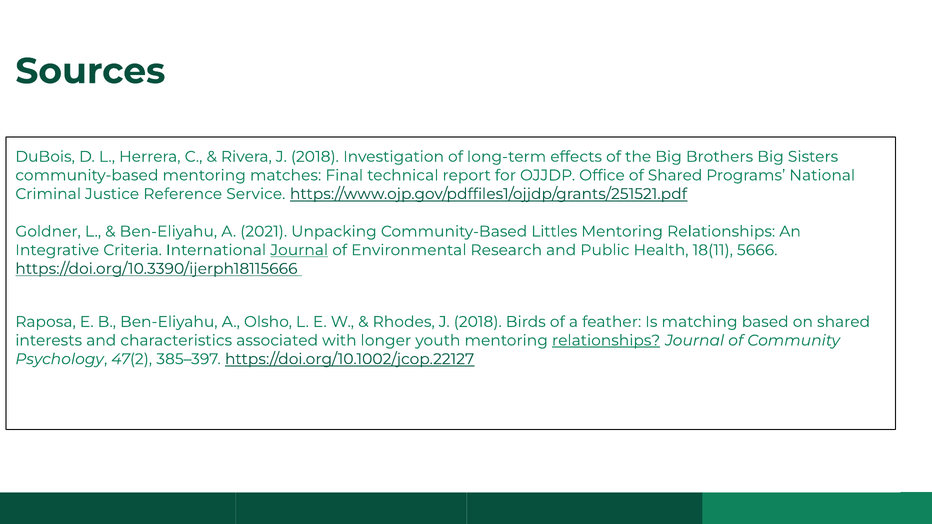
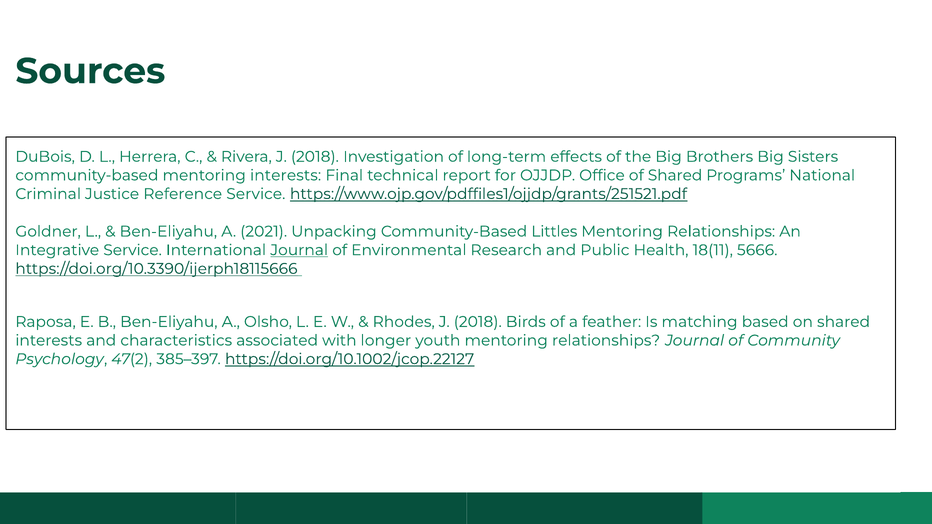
mentoring matches: matches -> interests (286, 175)
Integrative Criteria: Criteria -> Service (133, 250)
relationships underline: present -> none (606, 341)
